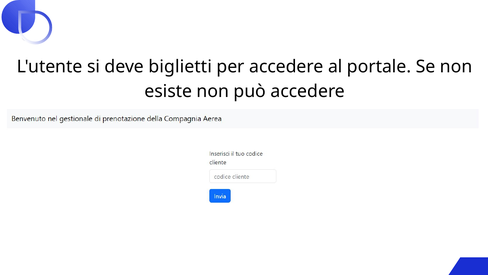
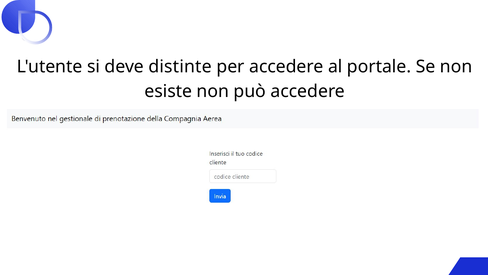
biglietti: biglietti -> distinte (180, 67)
